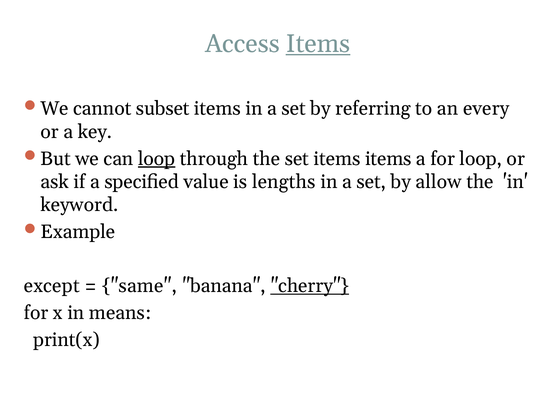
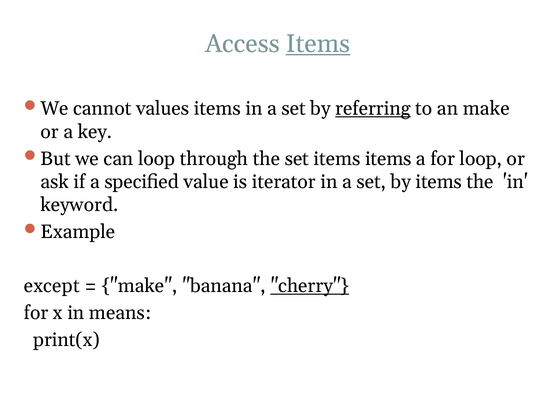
subset: subset -> values (163, 109)
referring underline: none -> present (373, 109)
an every: every -> make (486, 109)
loop underline: present -> none (157, 159)
lengths: lengths -> iterator (284, 182)
by allow: allow -> items (439, 182)
same: same -> make (139, 286)
